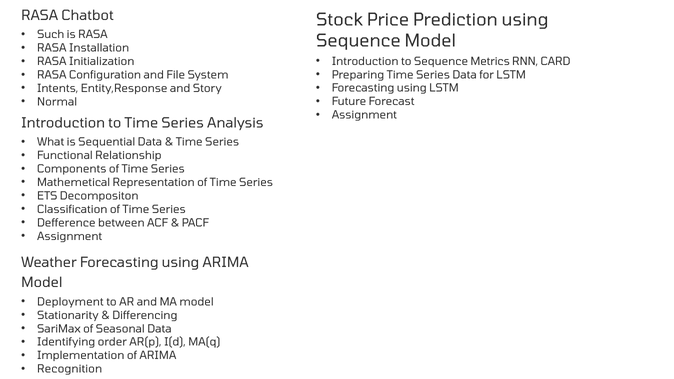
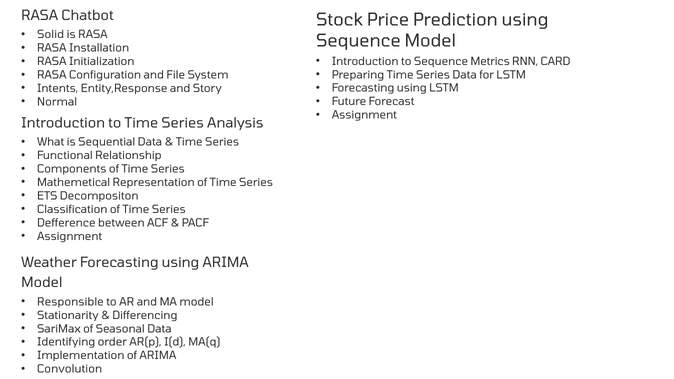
Such: Such -> Solid (51, 35)
Deployment: Deployment -> Responsible (70, 302)
Recognition: Recognition -> Convolution (70, 369)
